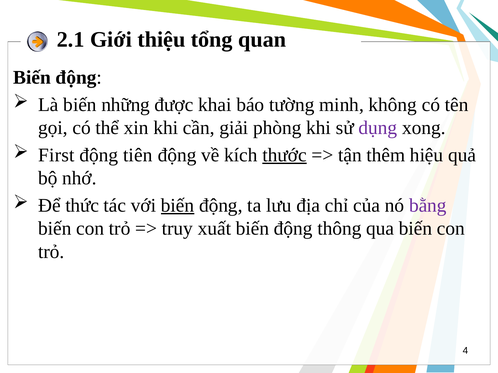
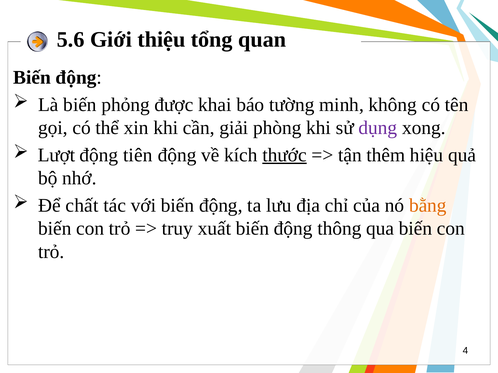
2.1: 2.1 -> 5.6 (71, 40)
những: những -> phỏng (126, 105)
First: First -> Lượt (56, 155)
thức: thức -> chất (82, 206)
biến underline: present -> none (178, 206)
bằng colour: purple -> orange (428, 206)
